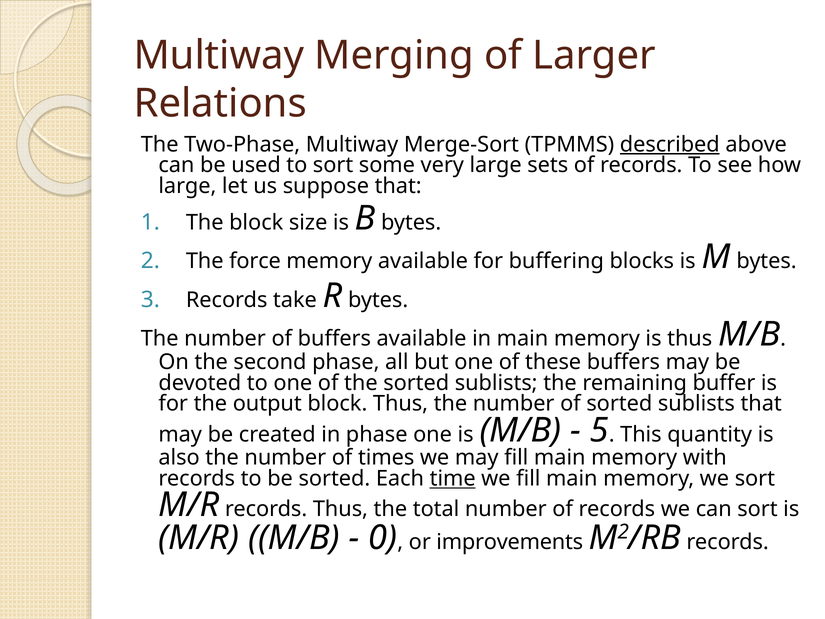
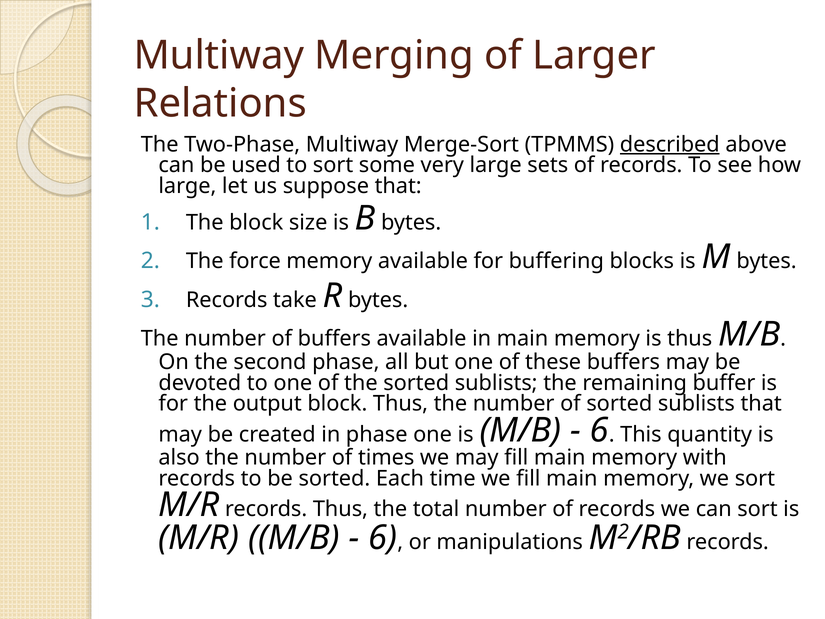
5: 5 -> 6 (599, 430)
time underline: present -> none (453, 478)
0: 0 -> 6 (383, 538)
improvements: improvements -> manipulations (510, 542)
